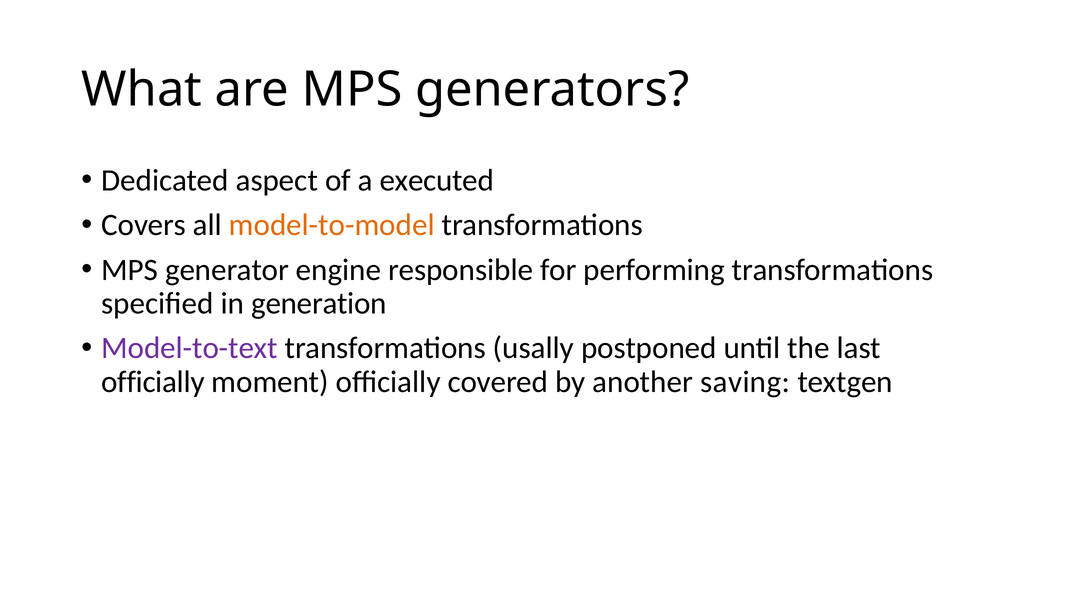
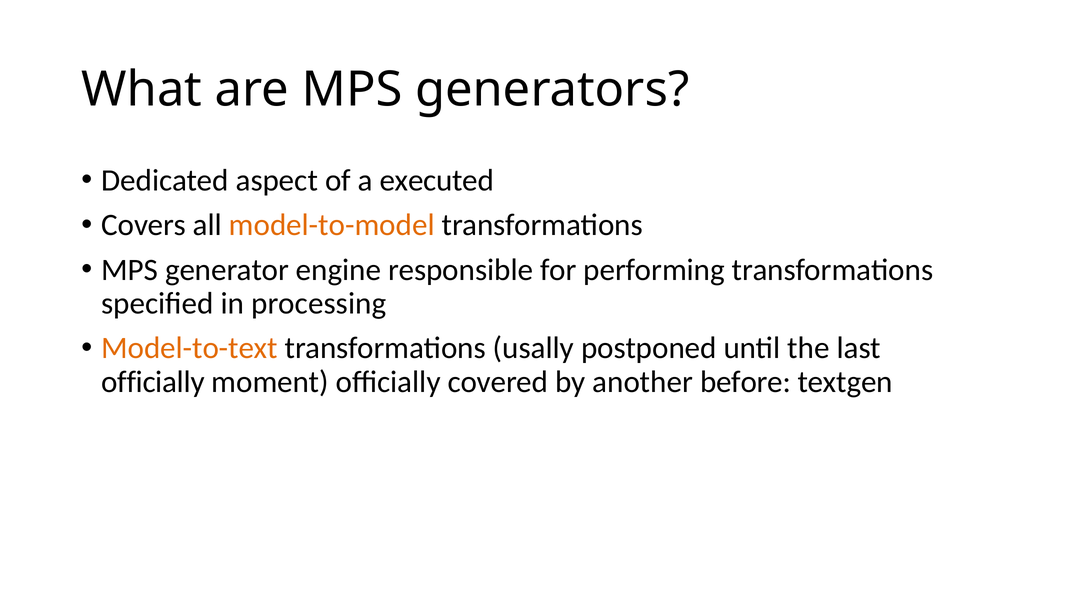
generation: generation -> processing (319, 303)
Model-to-text colour: purple -> orange (190, 348)
saving: saving -> before (745, 382)
